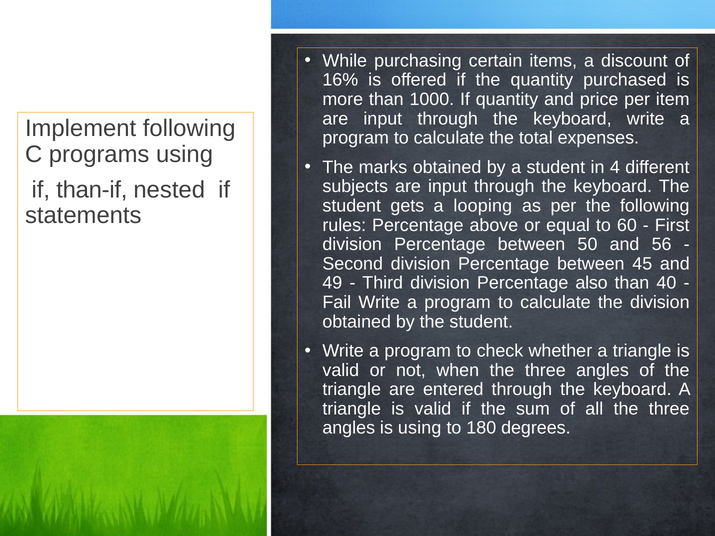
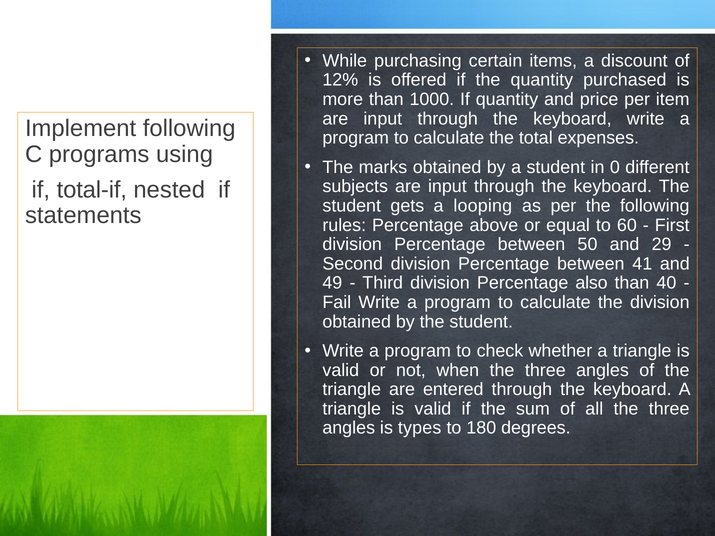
16%: 16% -> 12% (340, 80)
4: 4 -> 0 (615, 167)
than-if: than-if -> total-if (92, 190)
56: 56 -> 29 (662, 245)
45: 45 -> 41 (642, 264)
is using: using -> types (420, 428)
